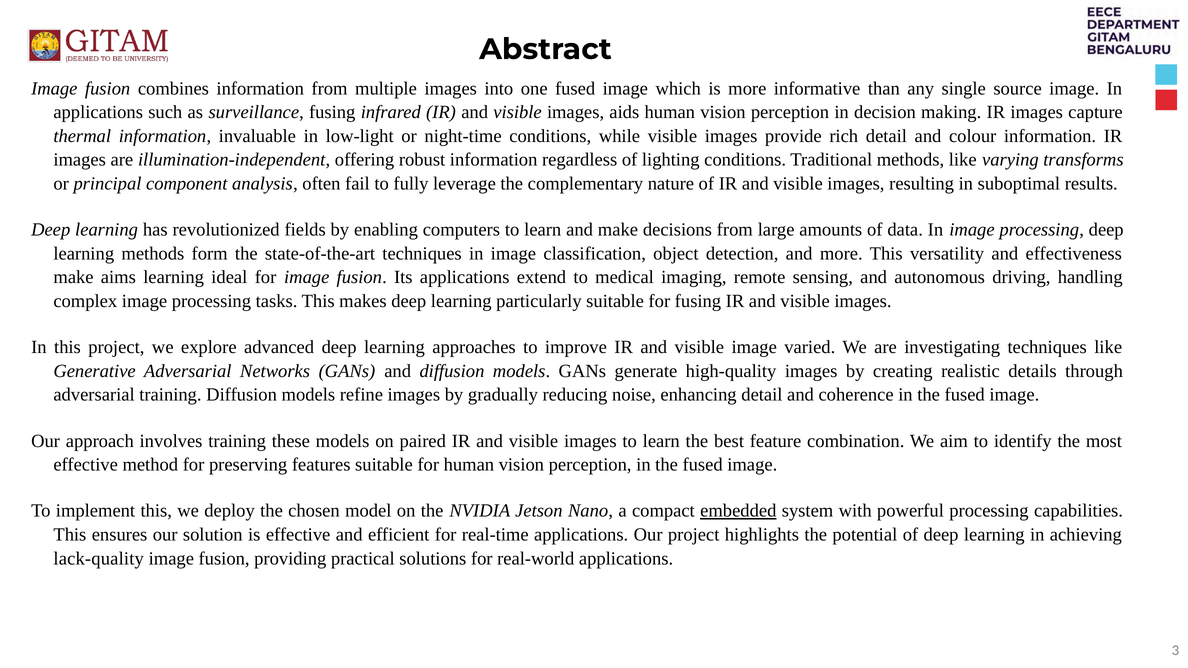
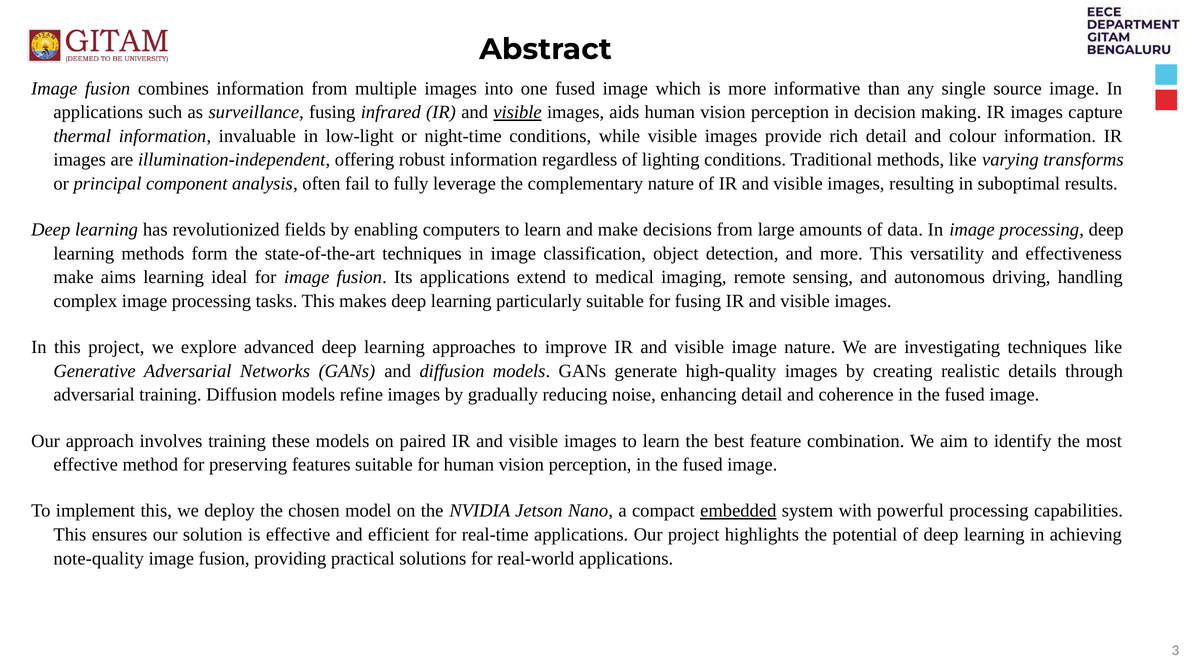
visible underline: none -> present (517, 112)
image varied: varied -> nature (810, 347)
lack-quality: lack-quality -> note-quality (99, 559)
